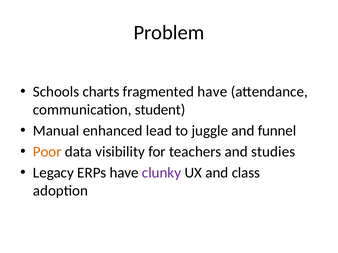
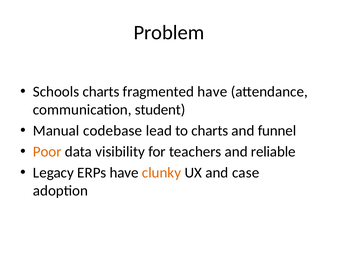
enhanced: enhanced -> codebase (113, 131)
to juggle: juggle -> charts (210, 131)
studies: studies -> reliable (273, 152)
clunky colour: purple -> orange (162, 173)
class: class -> case (246, 173)
